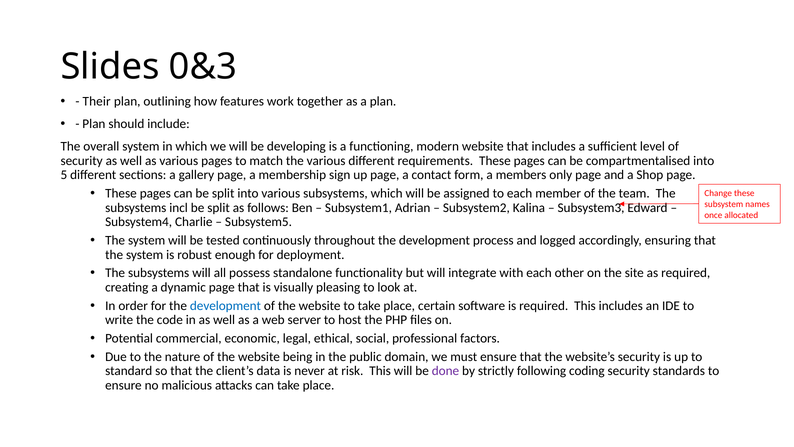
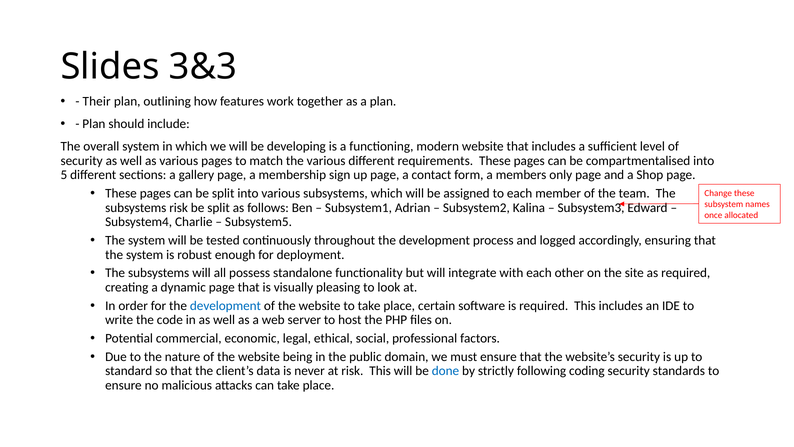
0&3: 0&3 -> 3&3 (203, 67)
subsystems incl: incl -> risk (179, 208)
done colour: purple -> blue (445, 371)
